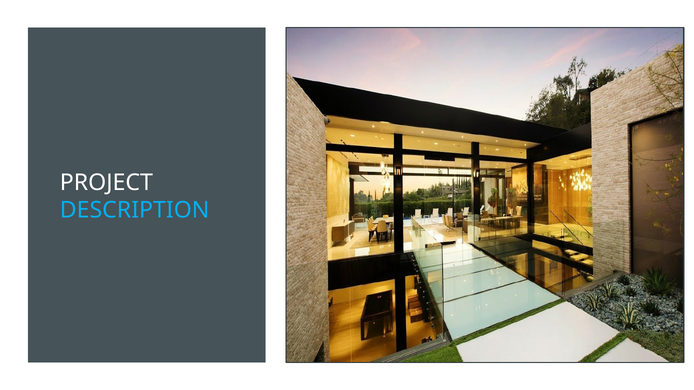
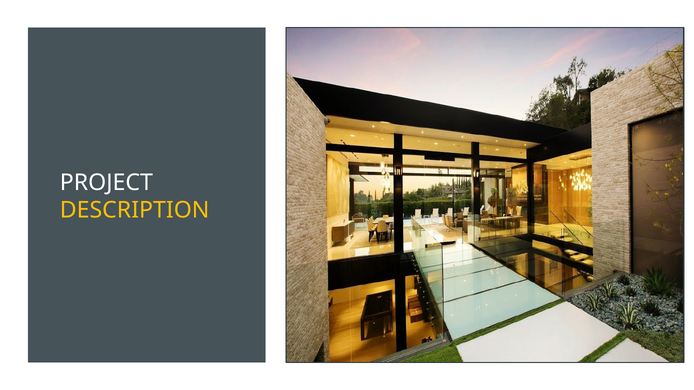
DESCRIPTION colour: light blue -> yellow (135, 211)
